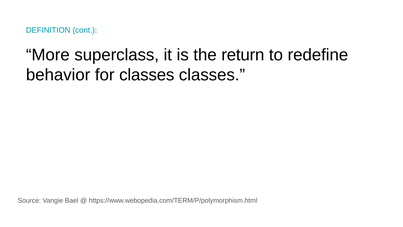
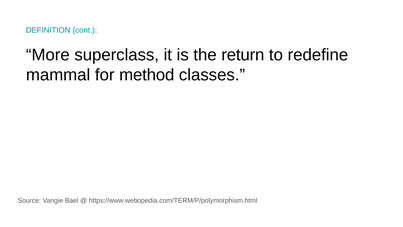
behavior: behavior -> mammal (58, 75)
for classes: classes -> method (147, 75)
